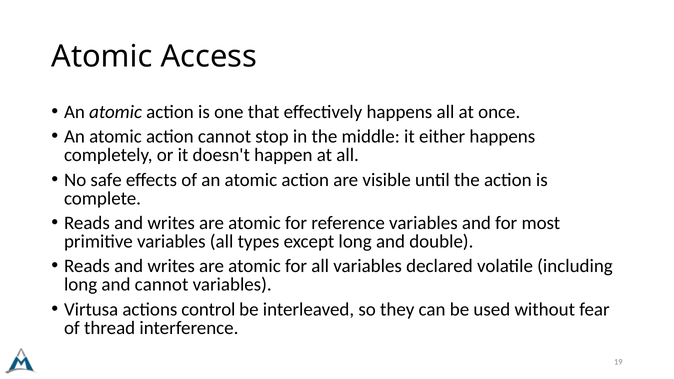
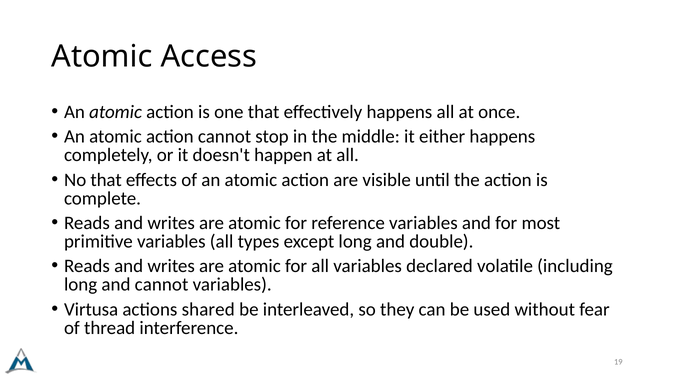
No safe: safe -> that (106, 180)
control: control -> shared (208, 310)
